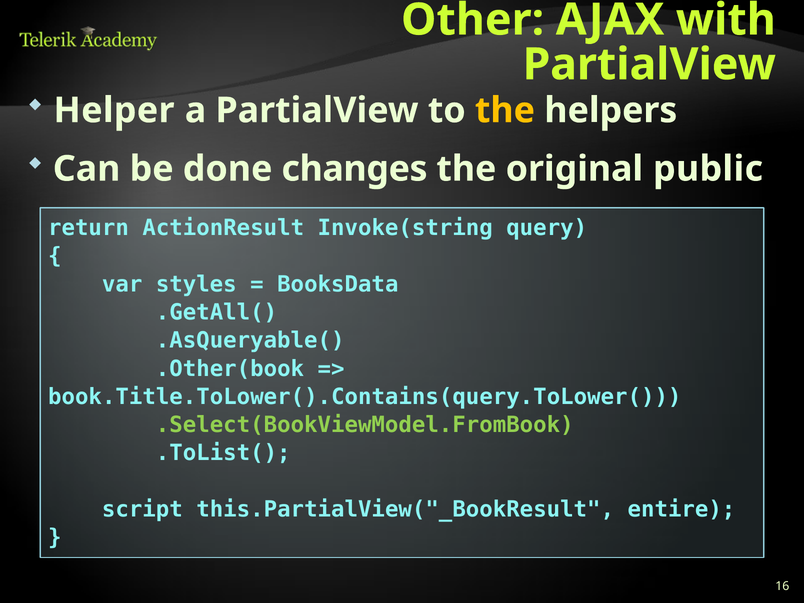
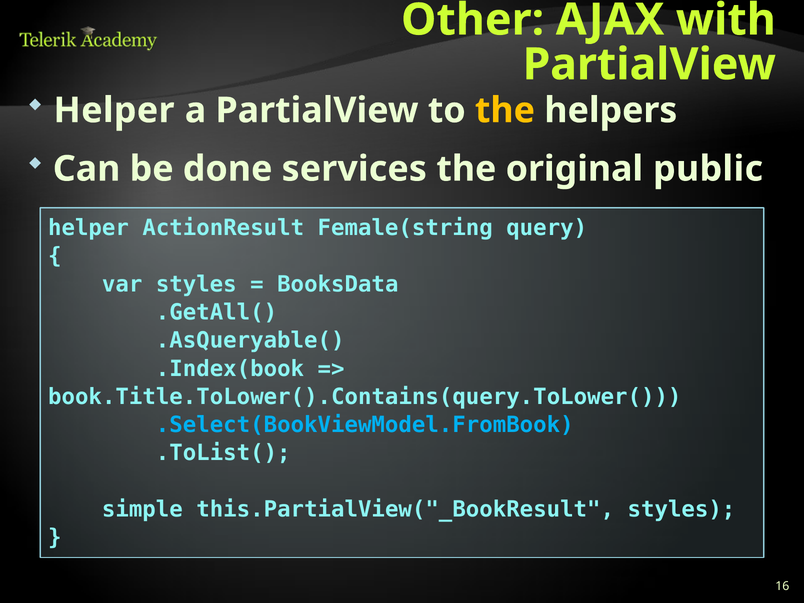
changes: changes -> services (354, 169)
return: return -> helper (88, 228)
Invoke(string: Invoke(string -> Female(string (405, 228)
.Other(book: .Other(book -> .Index(book (230, 369)
.Select(BookViewModel.FromBook colour: light green -> light blue (365, 425)
script: script -> simple (142, 509)
this.PartialView("_BookResult entire: entire -> styles (681, 509)
